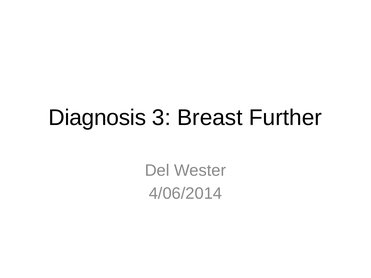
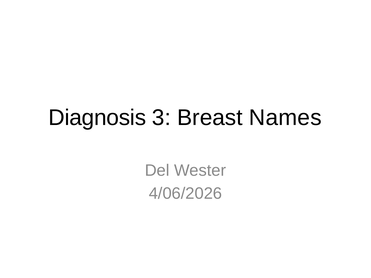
Further: Further -> Names (285, 118)
4/06/2014: 4/06/2014 -> 4/06/2026 (185, 194)
